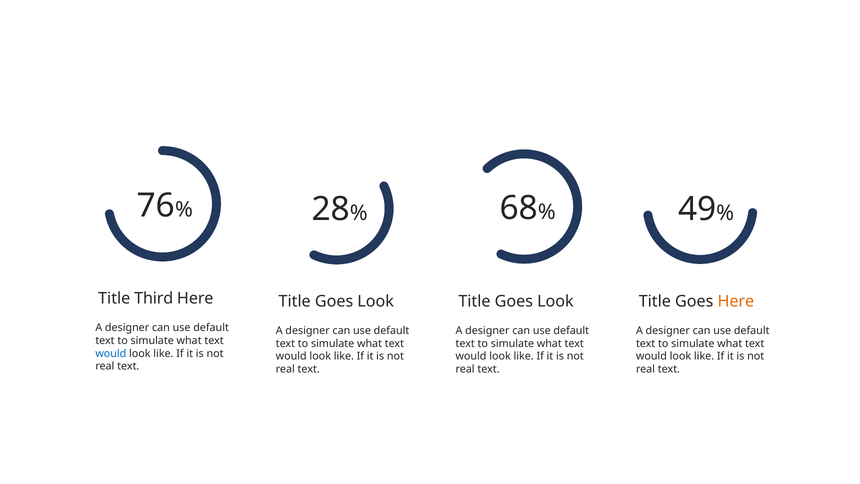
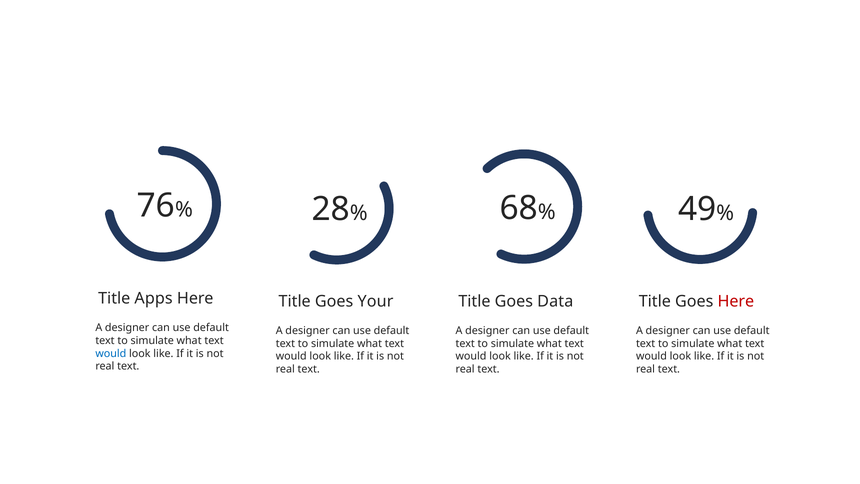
Third: Third -> Apps (154, 298)
Look: Look -> Your (376, 301)
Look: Look -> Data (555, 301)
Here colour: orange -> red (736, 301)
